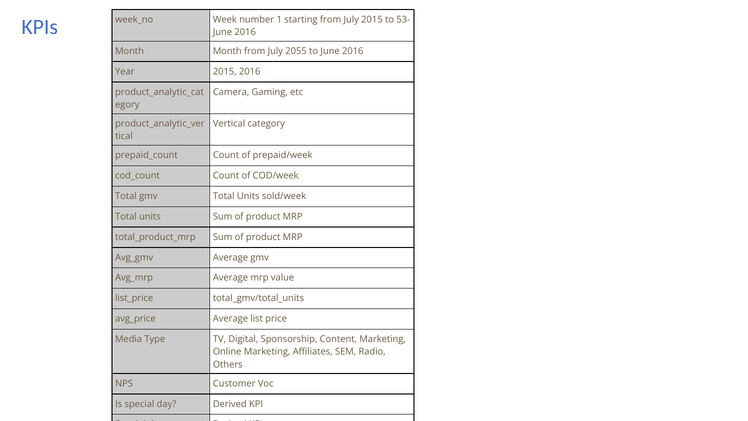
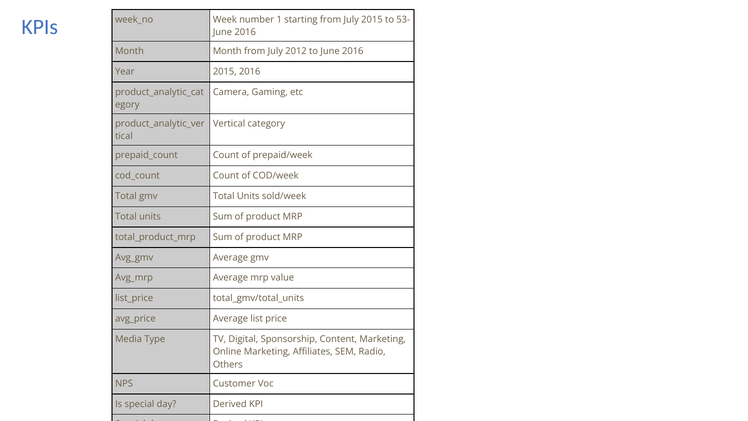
2055: 2055 -> 2012 (296, 51)
